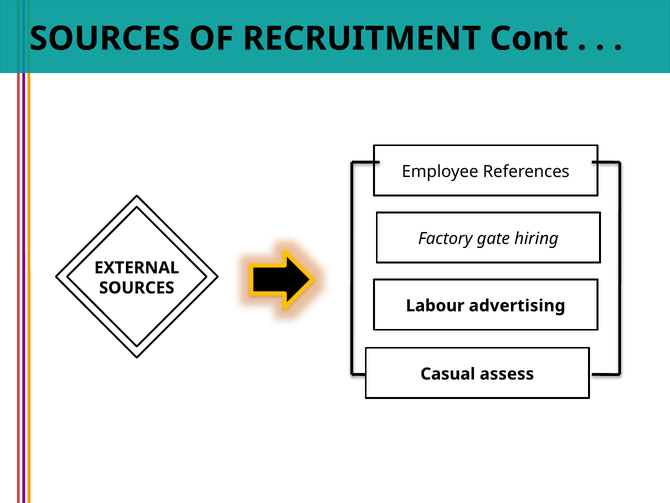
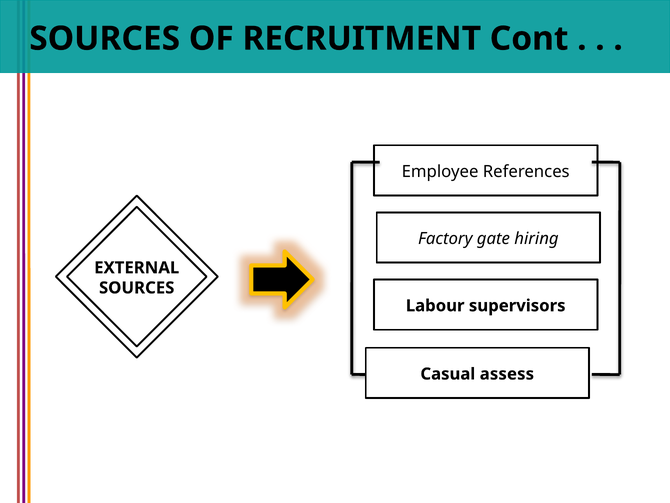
advertising: advertising -> supervisors (517, 305)
